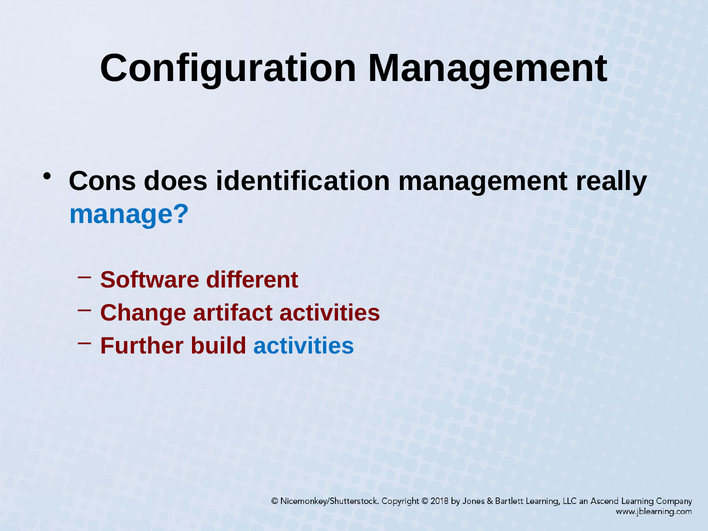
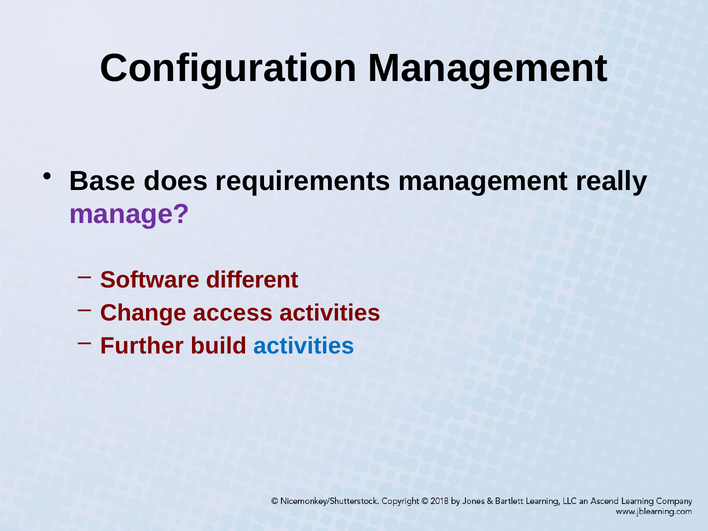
Cons: Cons -> Base (102, 181)
identification: identification -> requirements (303, 181)
manage colour: blue -> purple (129, 214)
artifact: artifact -> access (233, 313)
